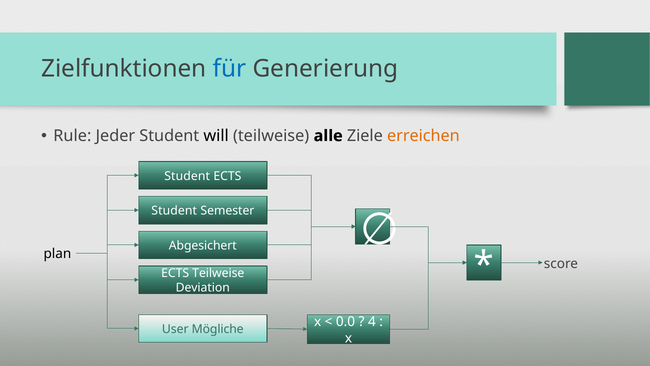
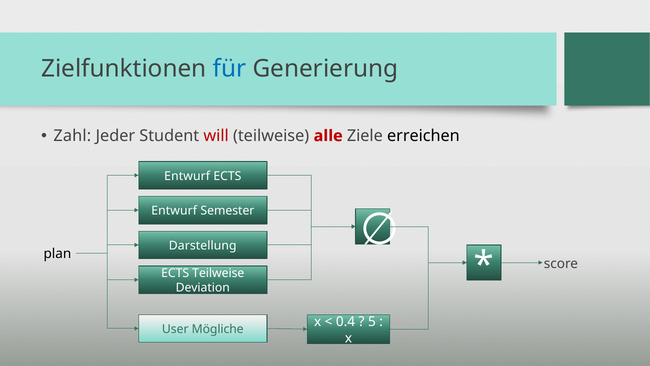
Rule: Rule -> Zahl (72, 136)
will colour: black -> red (216, 136)
alle colour: black -> red (328, 136)
erreichen colour: orange -> black (423, 136)
Student: Student -> Entwurf (187, 176)
Student: Student -> Entwurf (174, 211)
Abgesichert: Abgesichert -> Darstellung (203, 246)
0.0: 0.0 -> 0.4 (346, 322)
4: 4 -> 5 (372, 322)
